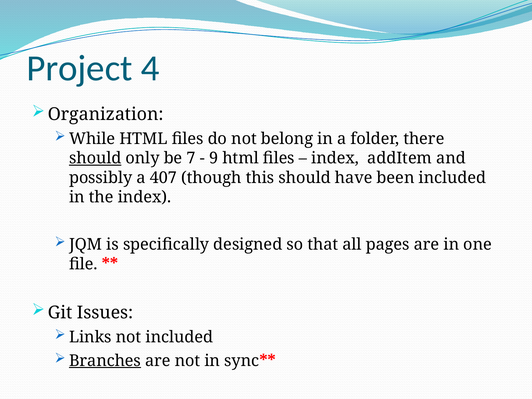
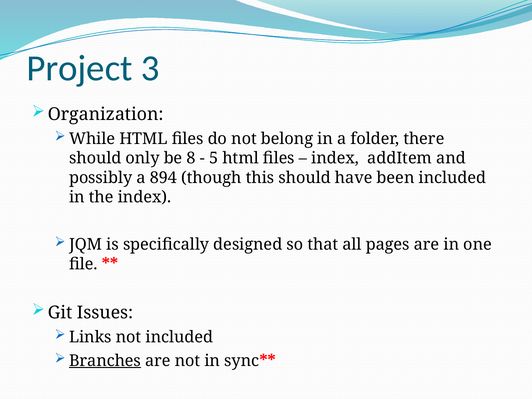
4: 4 -> 3 (150, 68)
should underline: present -> none (95, 158)
7: 7 -> 8 (191, 158)
9: 9 -> 5 (214, 158)
407: 407 -> 894 (163, 178)
